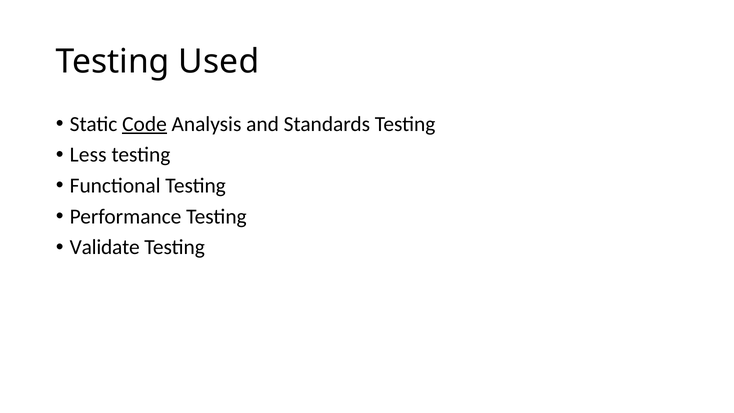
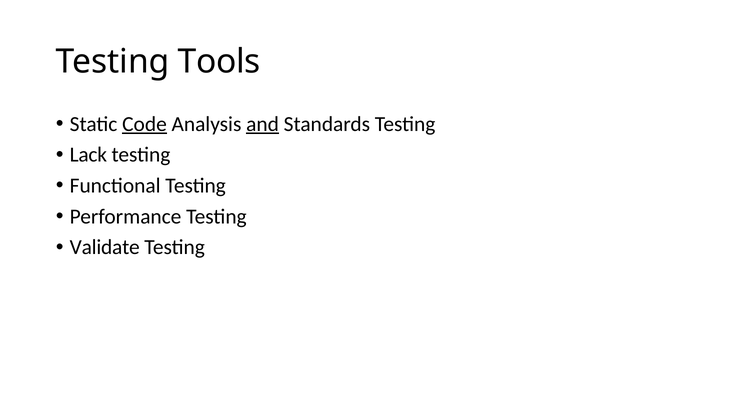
Used: Used -> Tools (219, 62)
and underline: none -> present (263, 124)
Less: Less -> Lack (88, 155)
